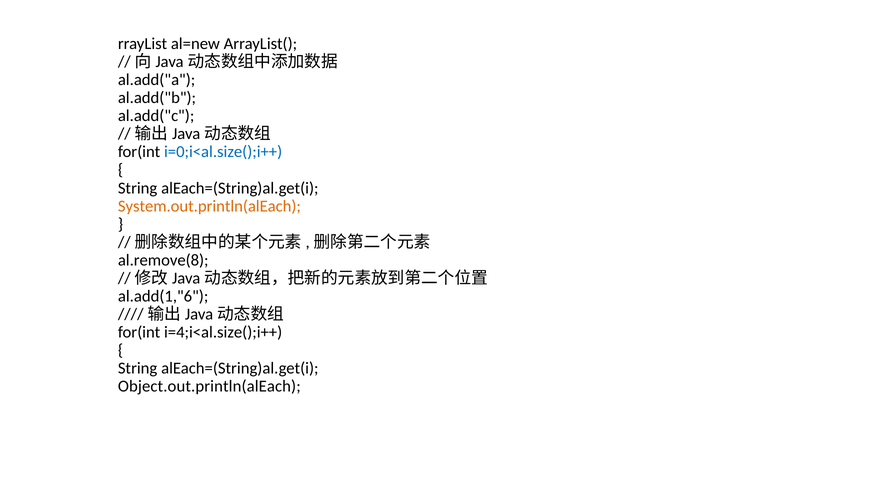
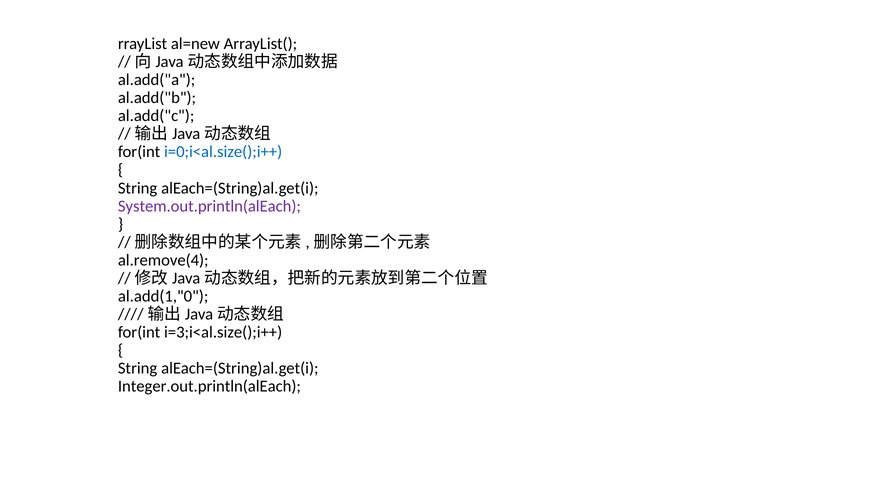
System.out.println(alEach colour: orange -> purple (209, 206)
al.remove(8: al.remove(8 -> al.remove(4 (163, 260)
al.add(1,"6: al.add(1,"6 -> al.add(1,"0 (163, 296)
i=4;i<al.size();i++: i=4;i<al.size();i++ -> i=3;i<al.size();i++ (223, 332)
Object.out.println(alEach: Object.out.println(alEach -> Integer.out.println(alEach (209, 386)
